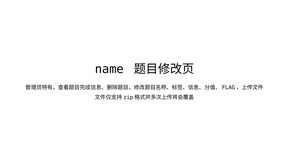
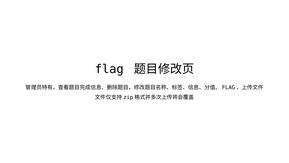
name: name -> flag (109, 69)
